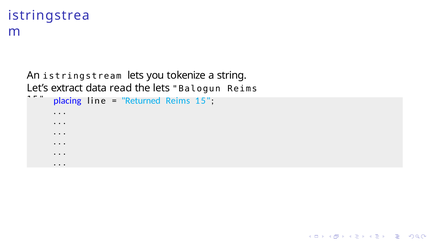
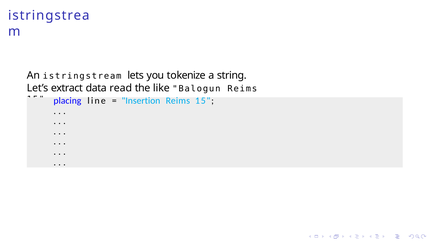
the lets: lets -> like (161, 88)
Returned: Returned -> Insertion (141, 101)
